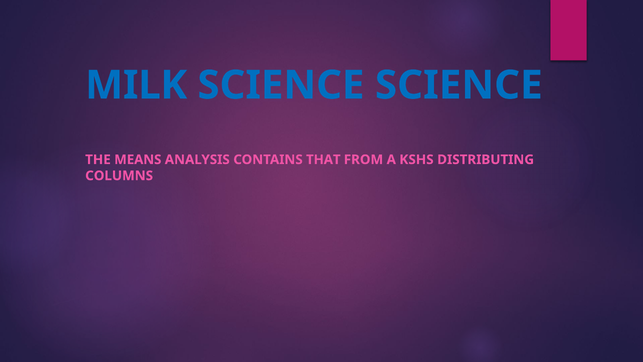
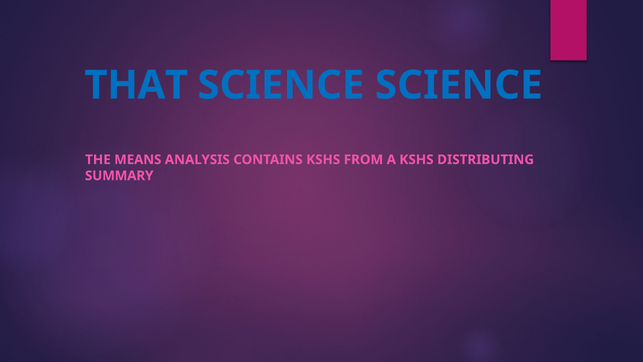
MILK: MILK -> THAT (136, 85)
CONTAINS THAT: THAT -> KSHS (323, 160)
COLUMNS: COLUMNS -> SUMMARY (119, 176)
